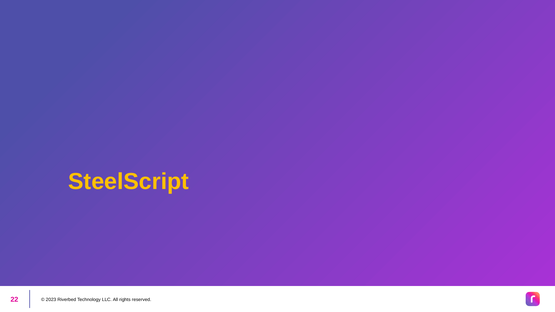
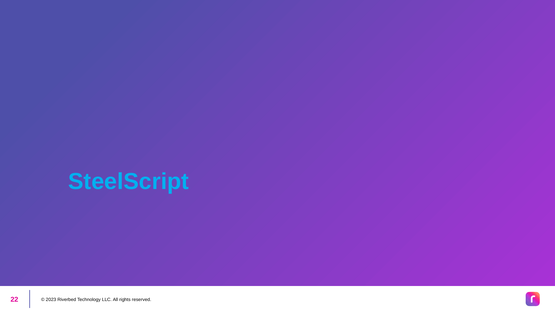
SteelScript colour: yellow -> light blue (129, 182)
